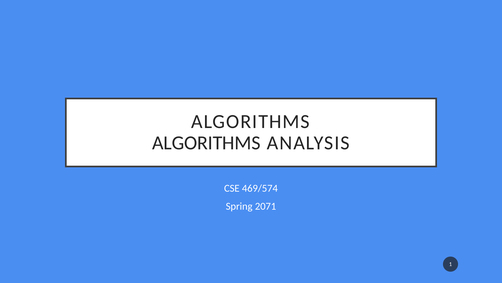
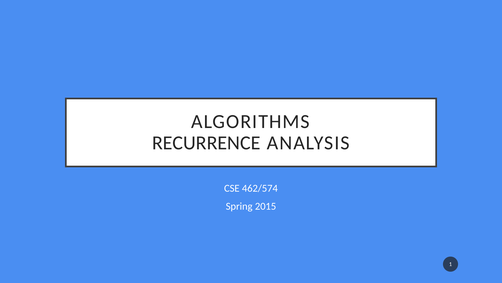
ALGORITHMS: ALGORITHMS -> RECURRENCE (206, 143)
469/574: 469/574 -> 462/574 (260, 188)
2071: 2071 -> 2015 (266, 206)
